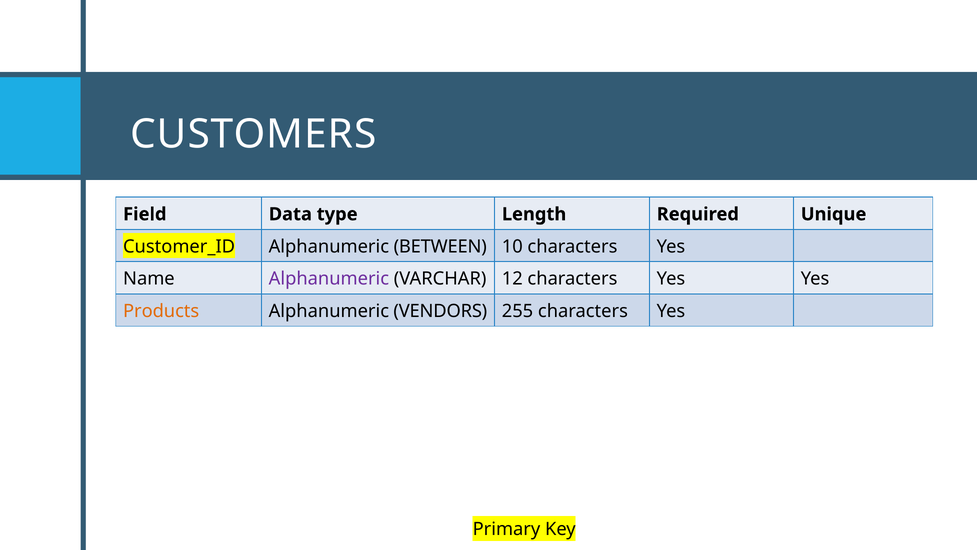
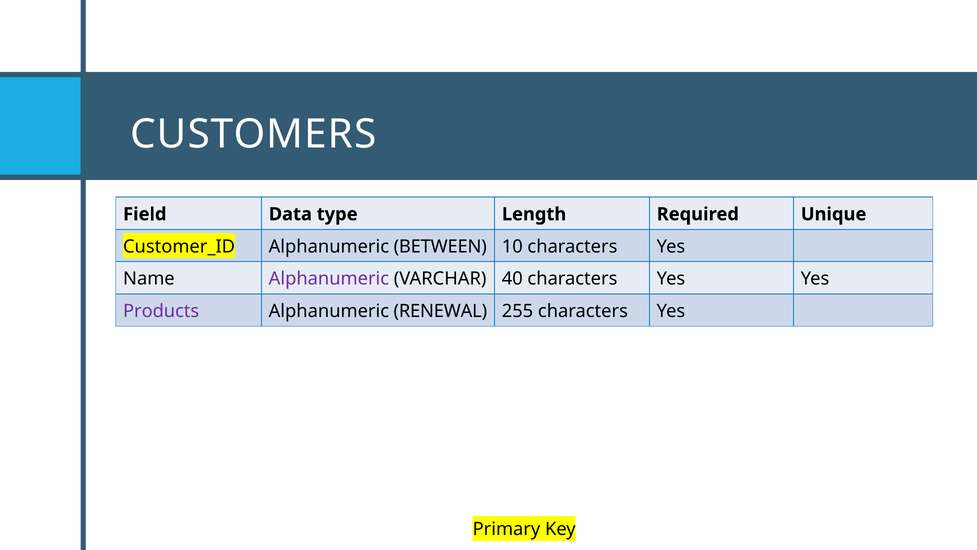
12: 12 -> 40 (512, 279)
Products colour: orange -> purple (161, 311)
VENDORS: VENDORS -> RENEWAL (440, 311)
